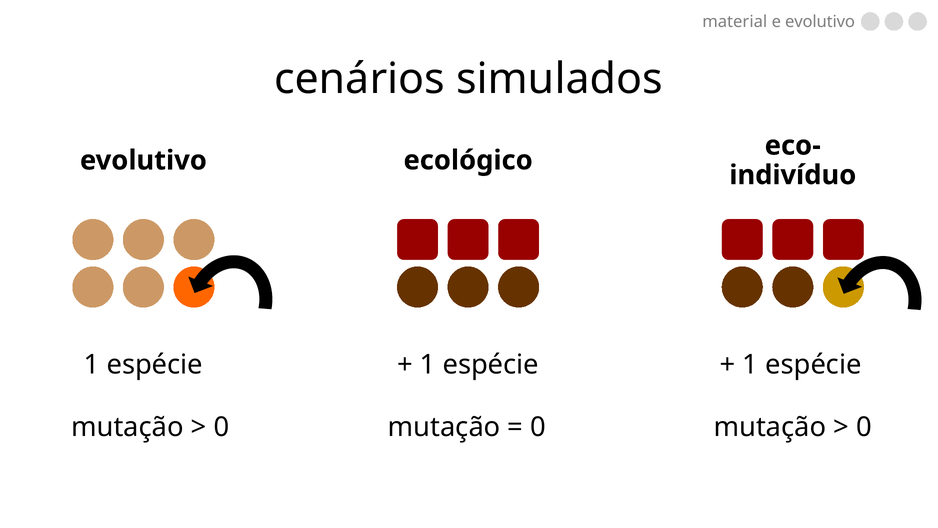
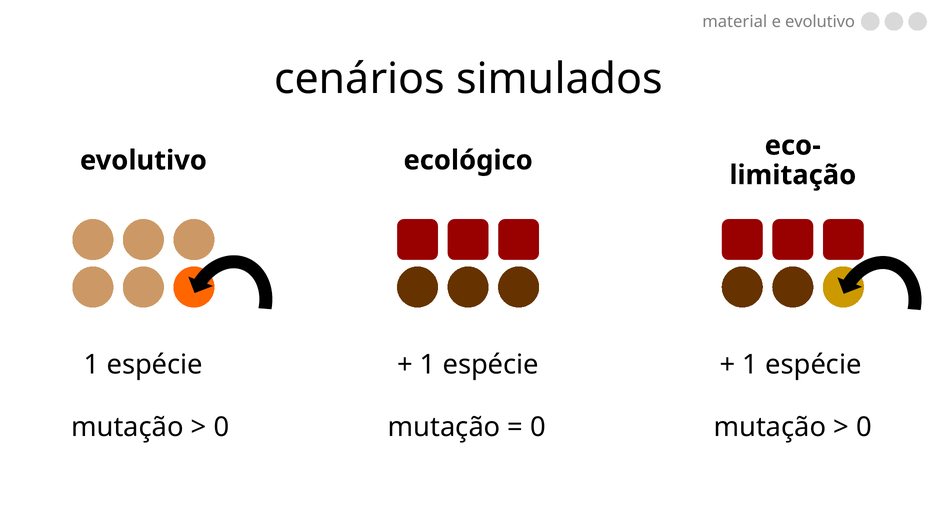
indivíduo: indivíduo -> limitação (793, 175)
